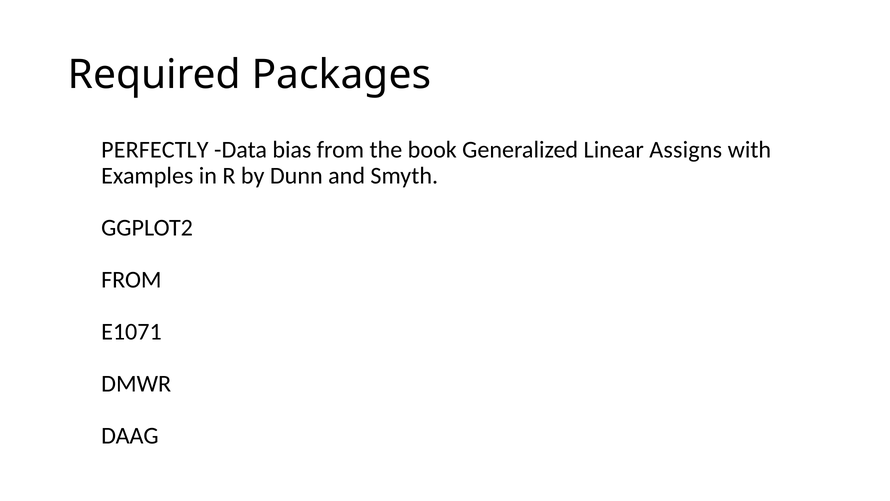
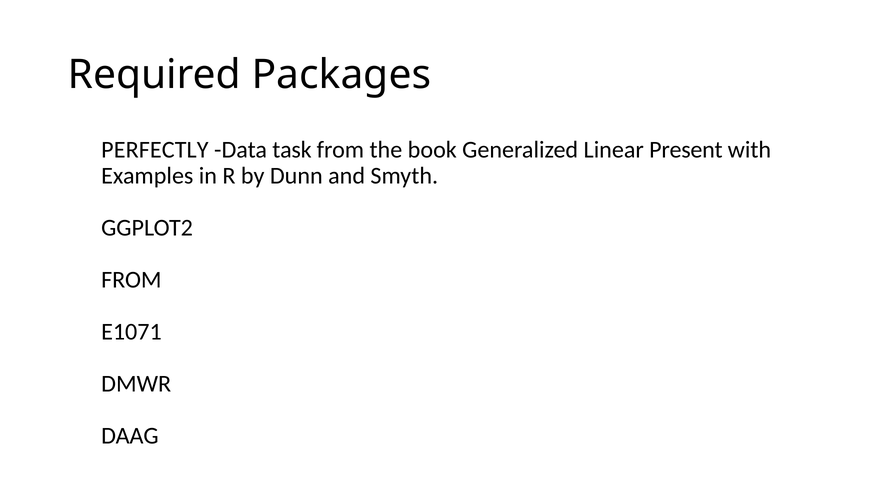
bias: bias -> task (292, 149)
Assigns: Assigns -> Present (686, 149)
